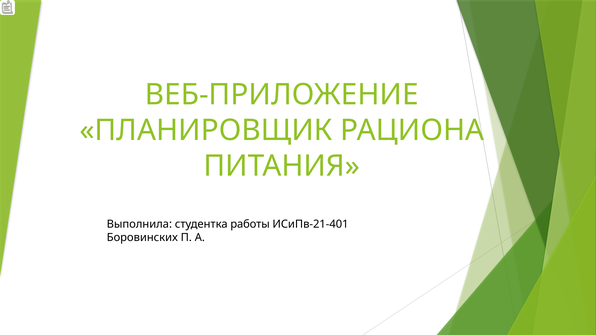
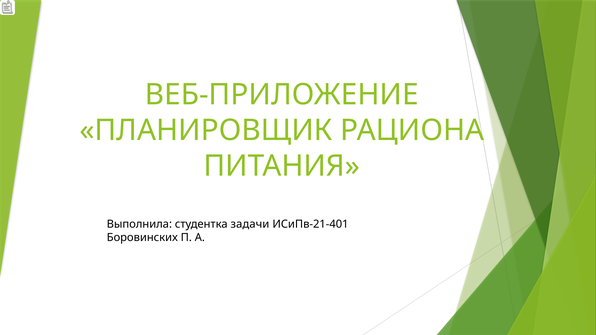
работы: работы -> задачи (250, 224)
